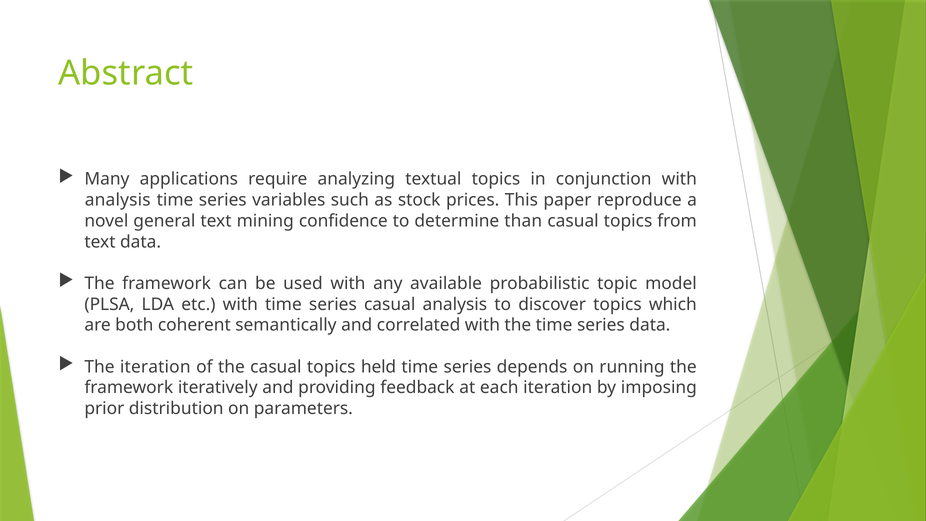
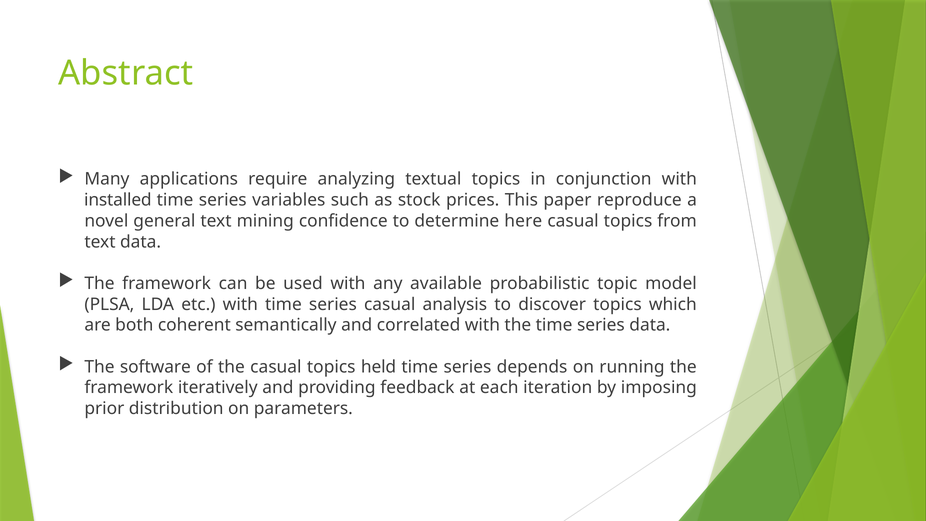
analysis: analysis -> installed (118, 200)
than: than -> here (523, 221)
The iteration: iteration -> software (155, 367)
